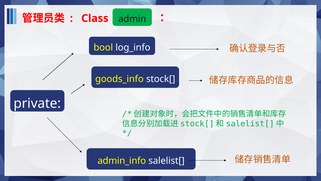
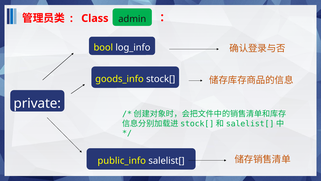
admin_info: admin_info -> public_info (122, 160)
